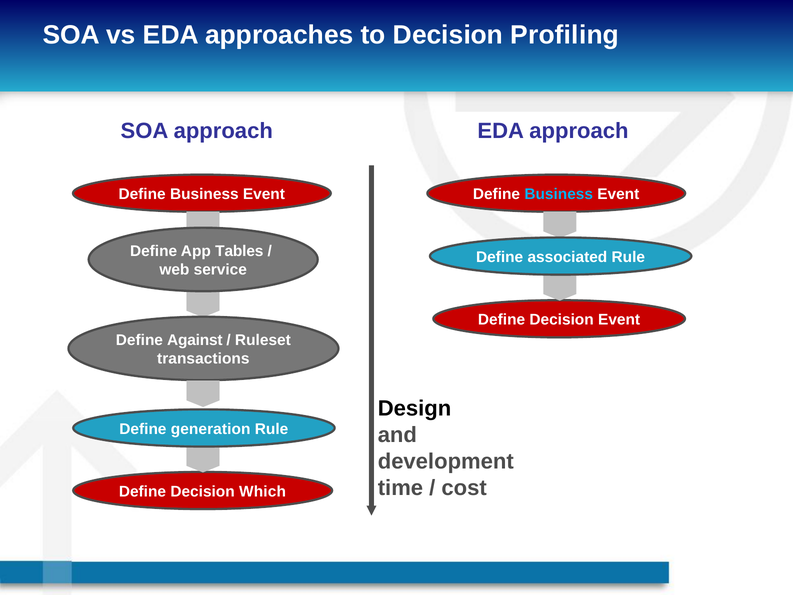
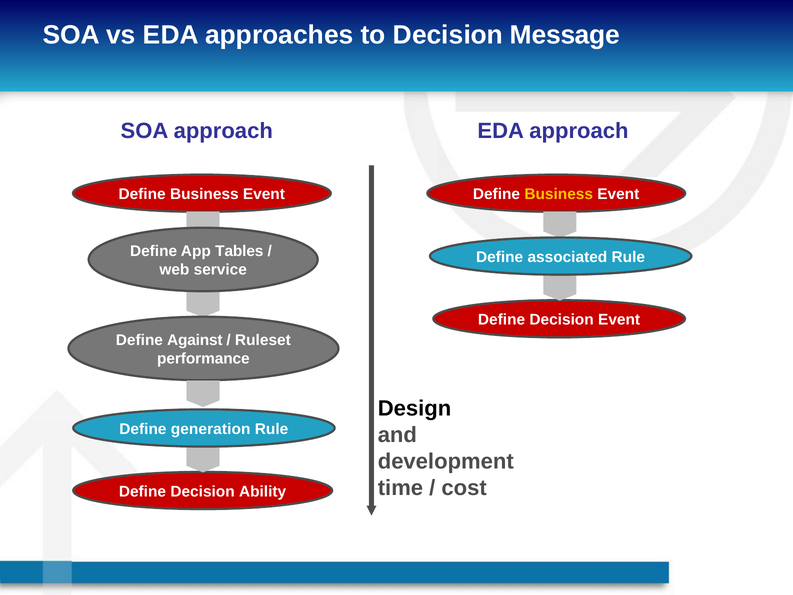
Profiling: Profiling -> Message (565, 35)
Business colour: light blue -> yellow (559, 194)
transactions: transactions -> performance (203, 359)
Which: Which -> Ability (263, 491)
